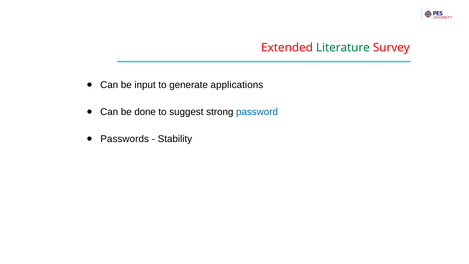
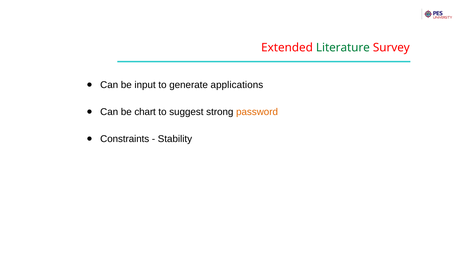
done: done -> chart (145, 112)
password colour: blue -> orange (257, 112)
Passwords: Passwords -> Constraints (125, 139)
